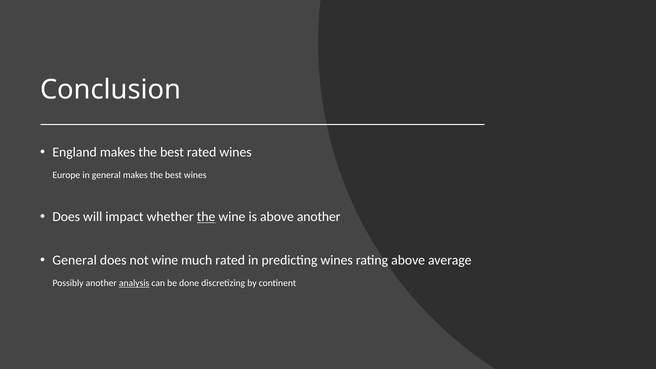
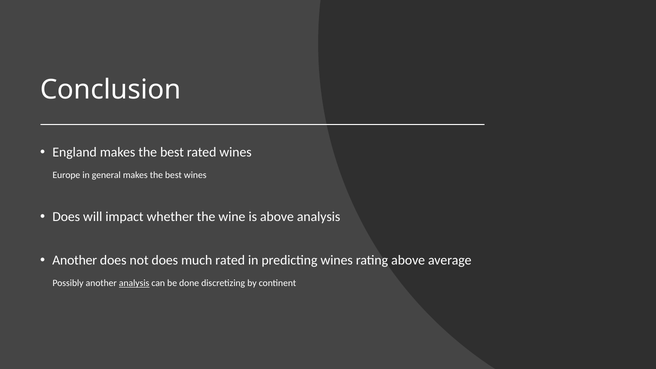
the underline: present -> none (206, 217)
above another: another -> analysis (319, 217)
General: General -> Another (75, 260)
not wine: wine -> does (165, 260)
